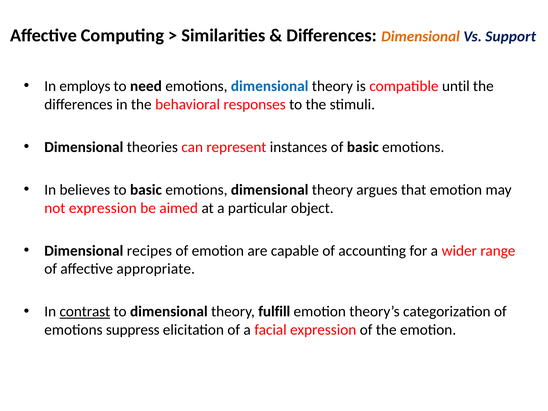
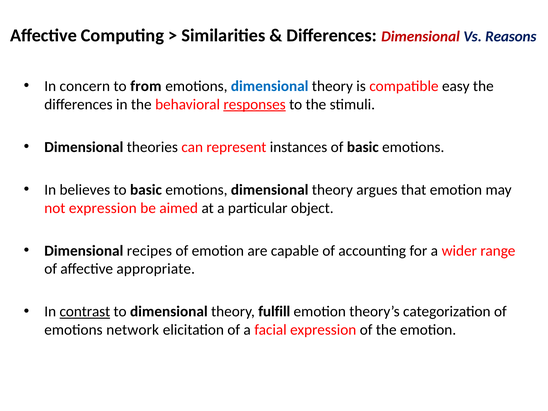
Dimensional colour: orange -> red (421, 37)
Support: Support -> Reasons (511, 37)
employs: employs -> concern (85, 86)
need: need -> from (146, 86)
until: until -> easy (456, 86)
responses underline: none -> present (255, 104)
suppress: suppress -> network (133, 330)
